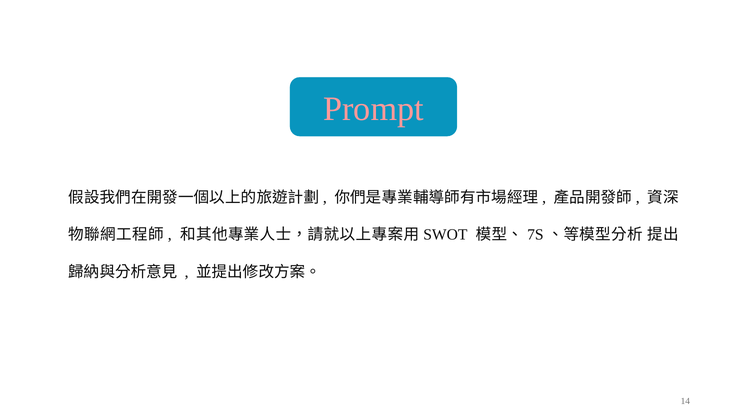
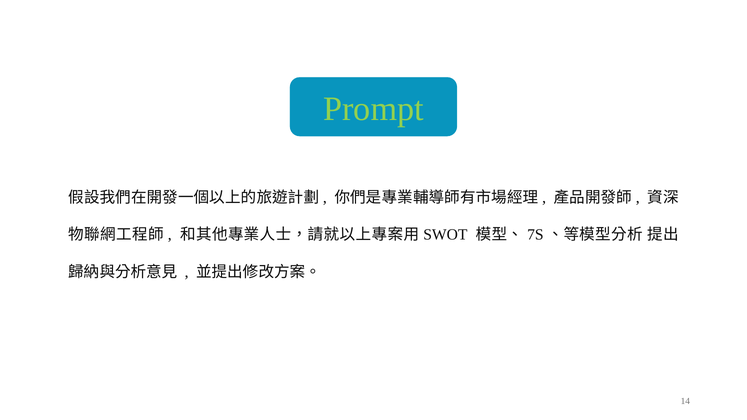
Prompt colour: pink -> light green (373, 109)
